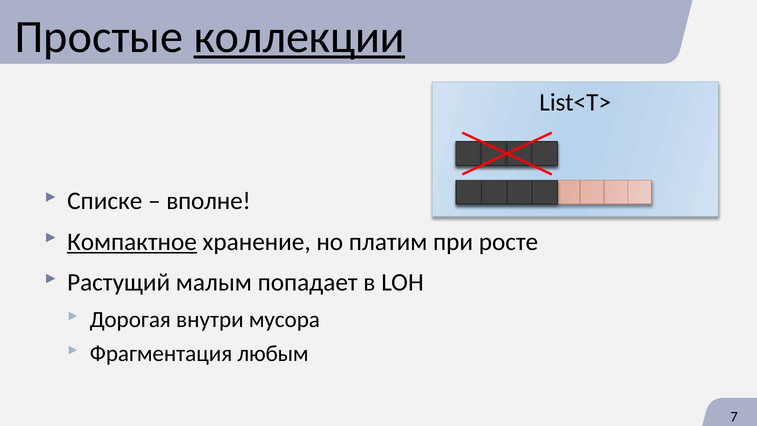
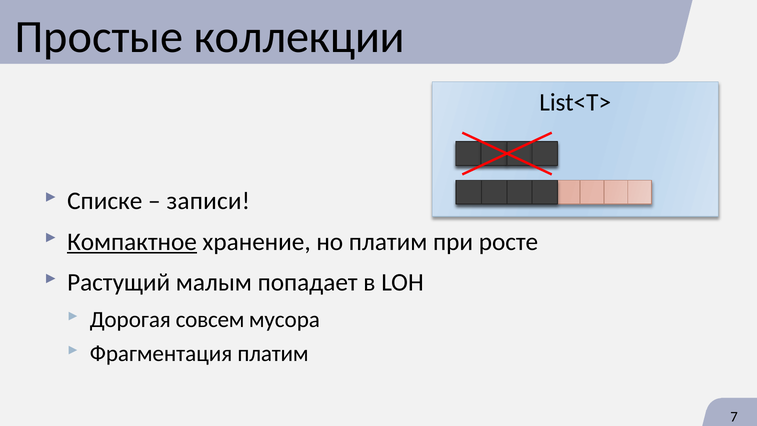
коллекции underline: present -> none (299, 37)
вполне: вполне -> записи (208, 201)
внутри: внутри -> совсем (210, 320)
Фрагментация любым: любым -> платим (273, 354)
